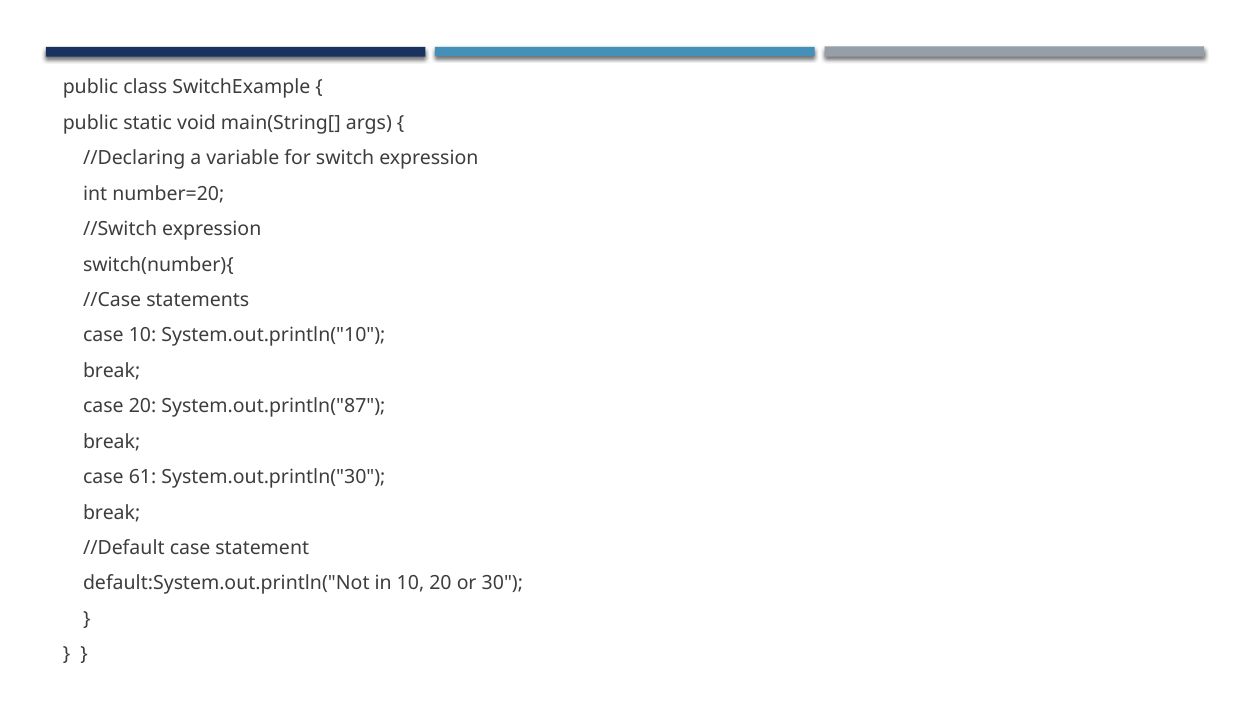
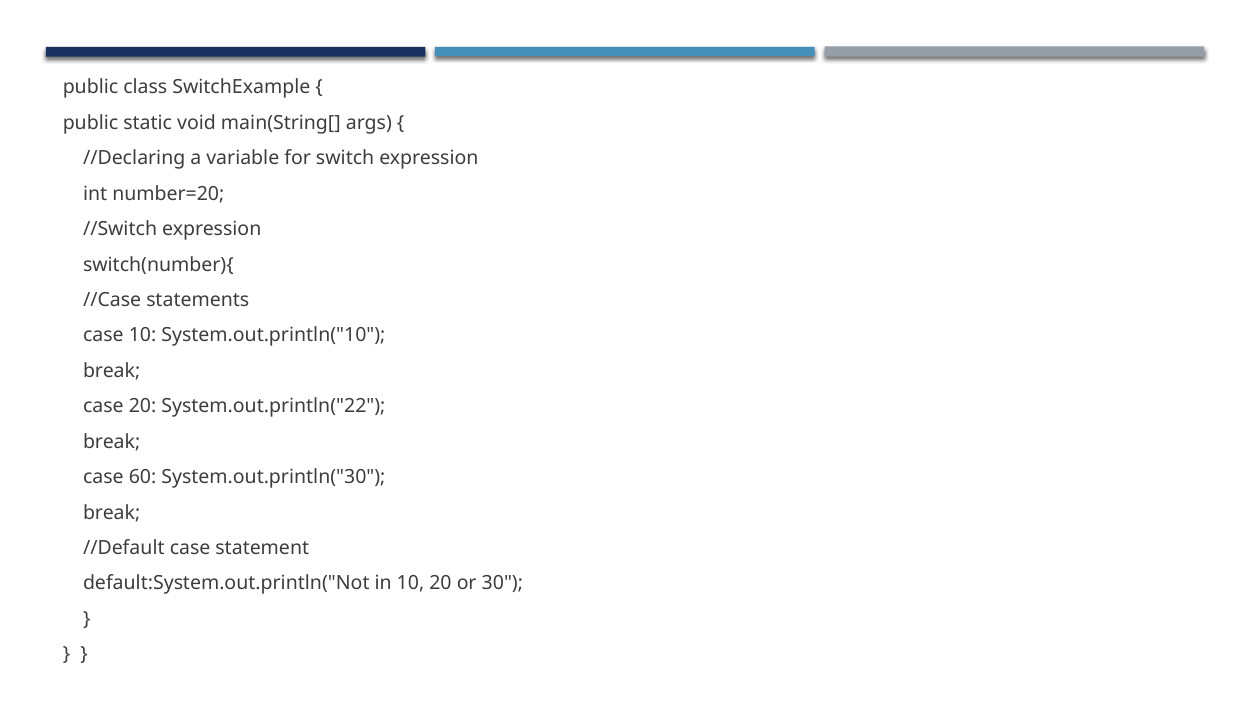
System.out.println("87: System.out.println("87 -> System.out.println("22 (273, 406)
61: 61 -> 60 (143, 477)
